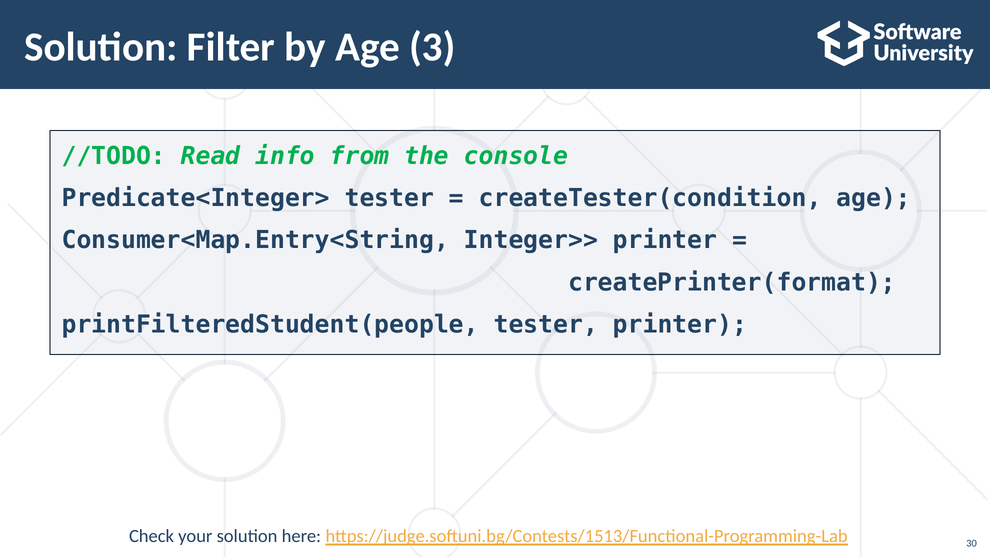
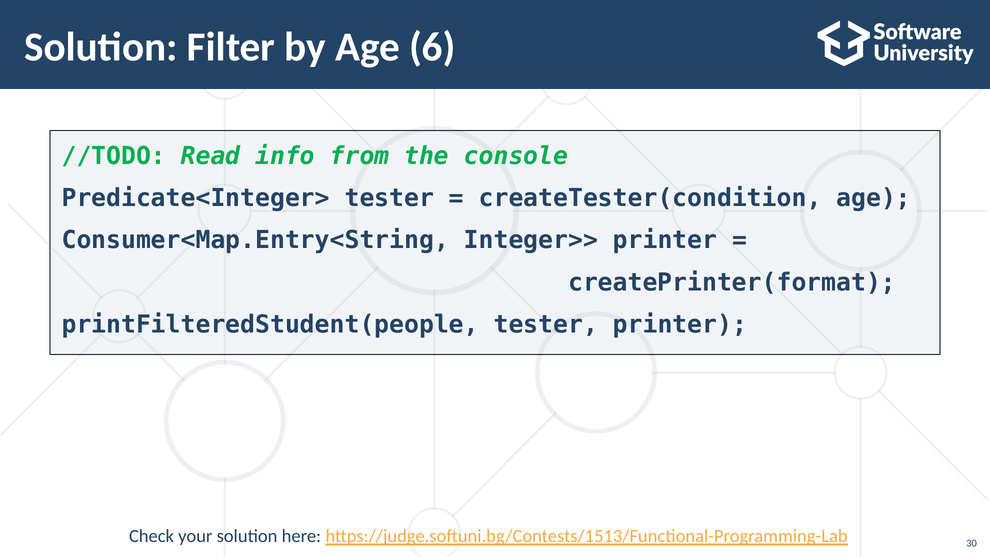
3: 3 -> 6 (432, 47)
